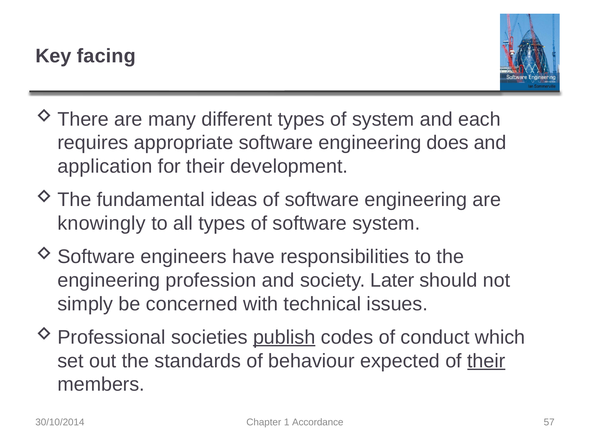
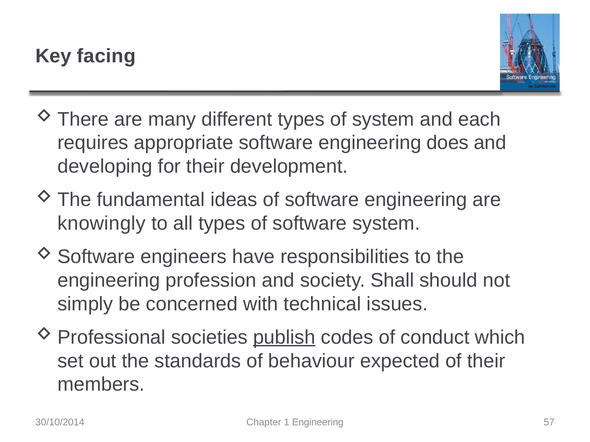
application: application -> developing (105, 167)
Later: Later -> Shall (392, 281)
their underline: present -> none (486, 361)
1 Accordance: Accordance -> Engineering (318, 423)
